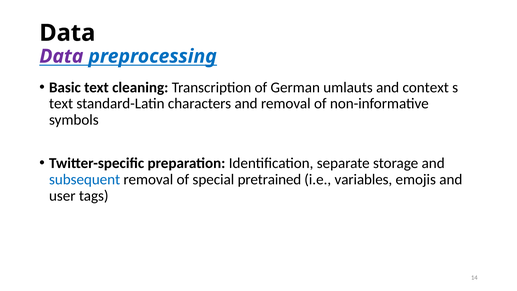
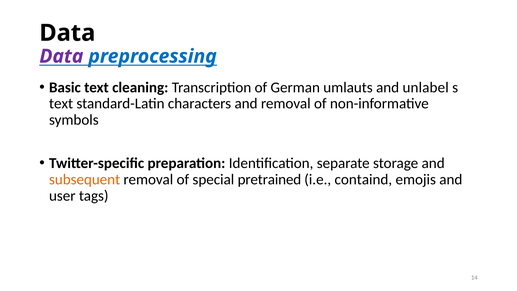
context: context -> unlabel (426, 87)
subsequent colour: blue -> orange (85, 179)
variables: variables -> containd (363, 179)
